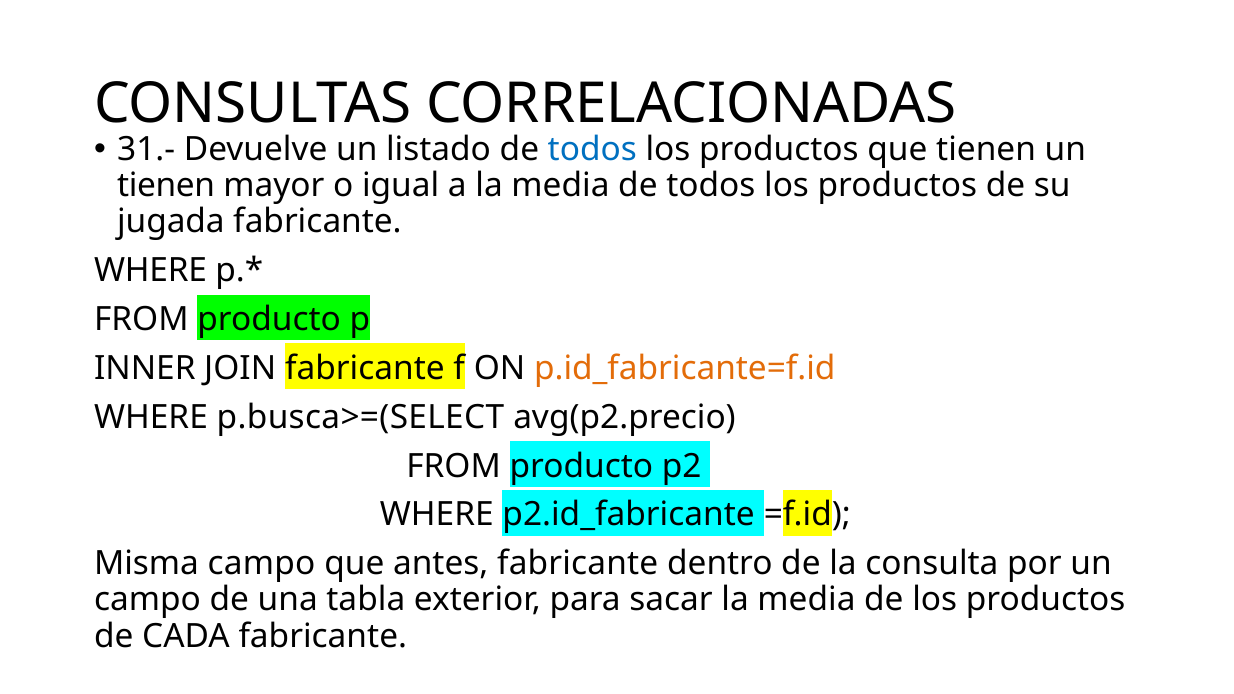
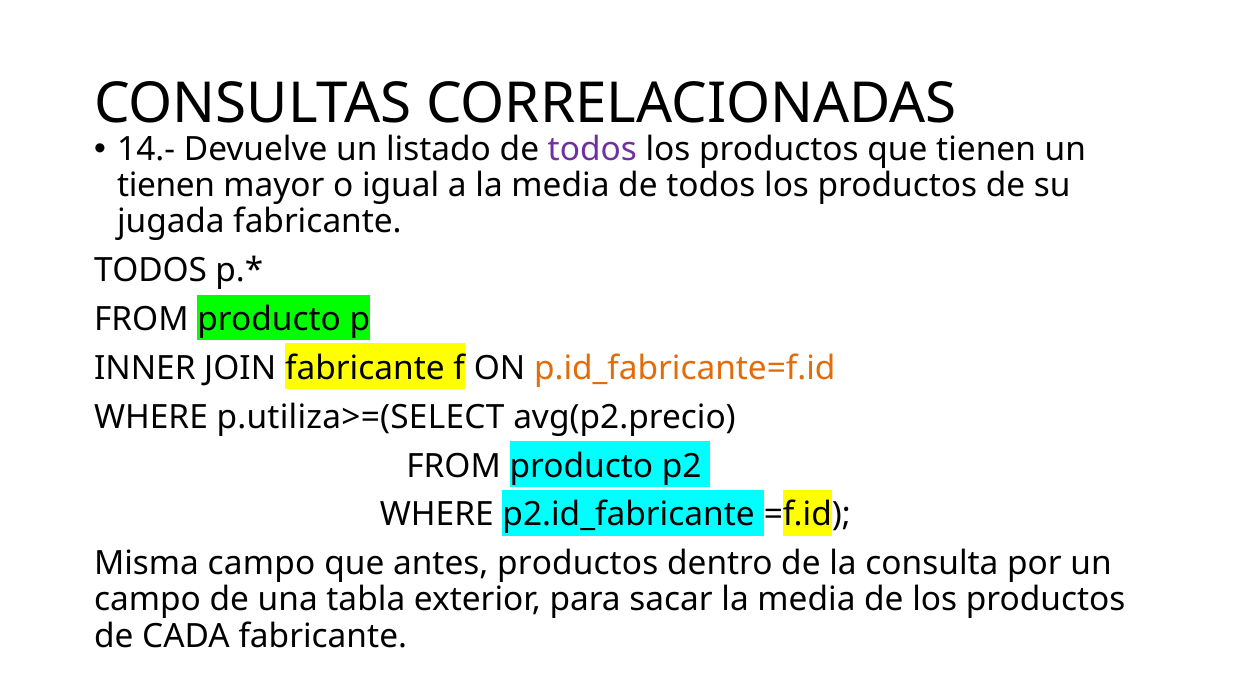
31.-: 31.- -> 14.- (146, 149)
todos colour: blue -> purple (592, 149)
WHERE: WHERE -> TODOS (151, 270)
p.busca>=(SELECT: p.busca>=(SELECT -> p.utiliza>=(SELECT (360, 417)
antes fabricante: fabricante -> productos (578, 564)
